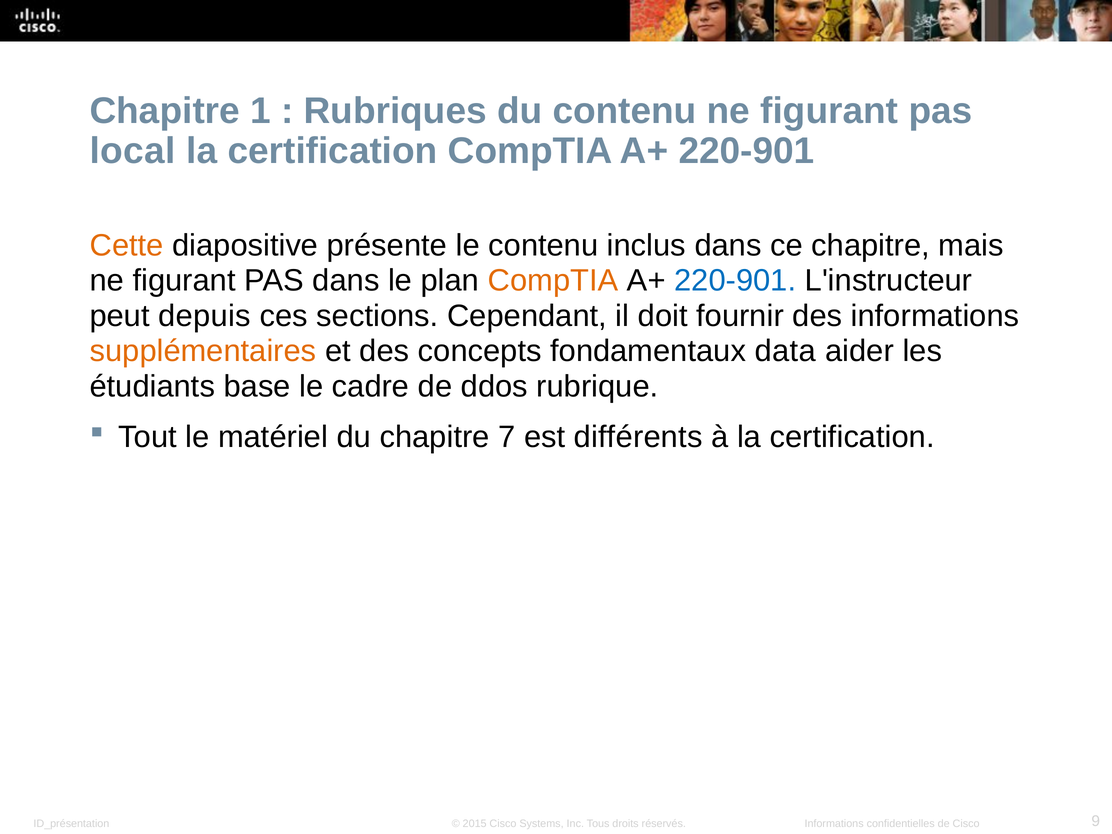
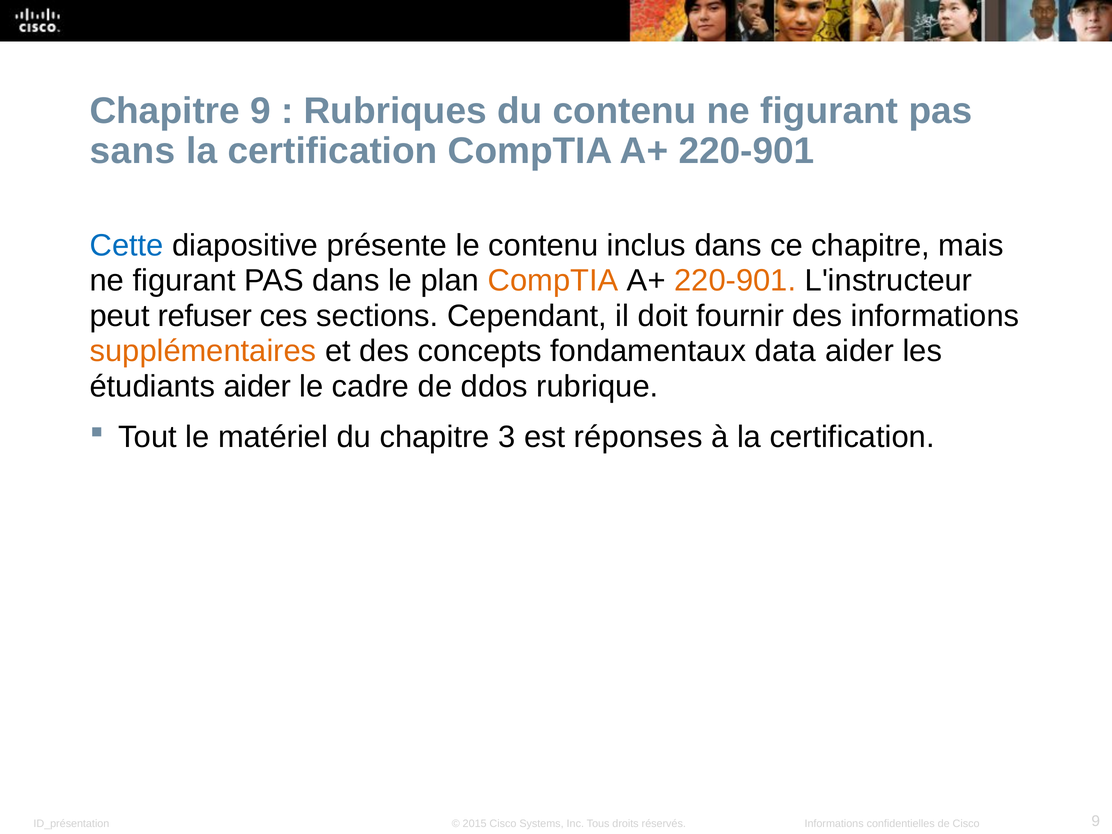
Chapitre 1: 1 -> 9 (260, 111)
local: local -> sans (133, 151)
Cette colour: orange -> blue (127, 245)
220-901 colour: blue -> orange (735, 281)
depuis: depuis -> refuser (205, 316)
étudiants base: base -> aider (257, 386)
7: 7 -> 3 (507, 437)
différents: différents -> réponses (638, 437)
